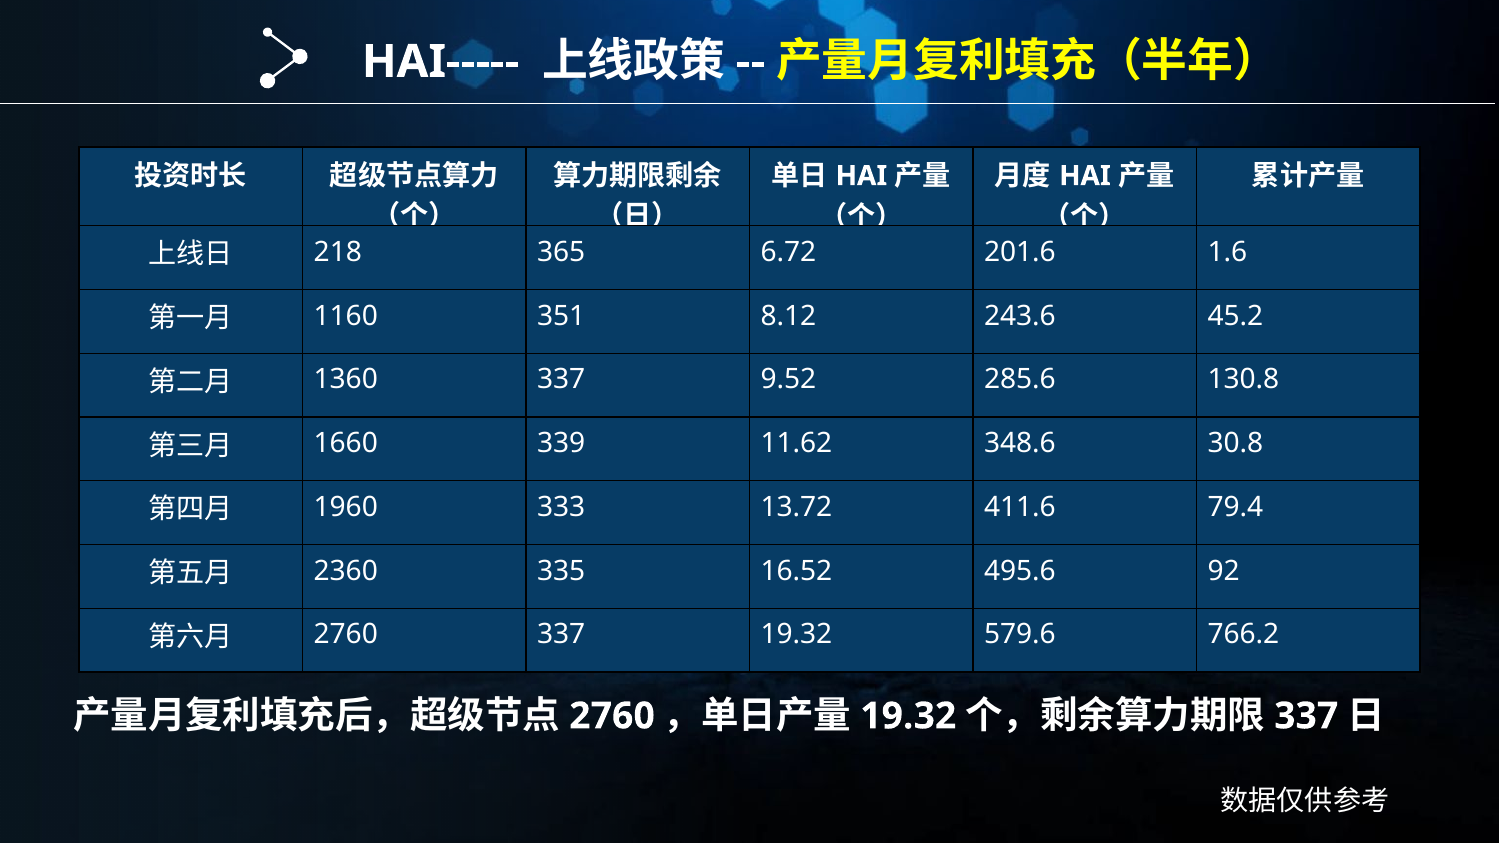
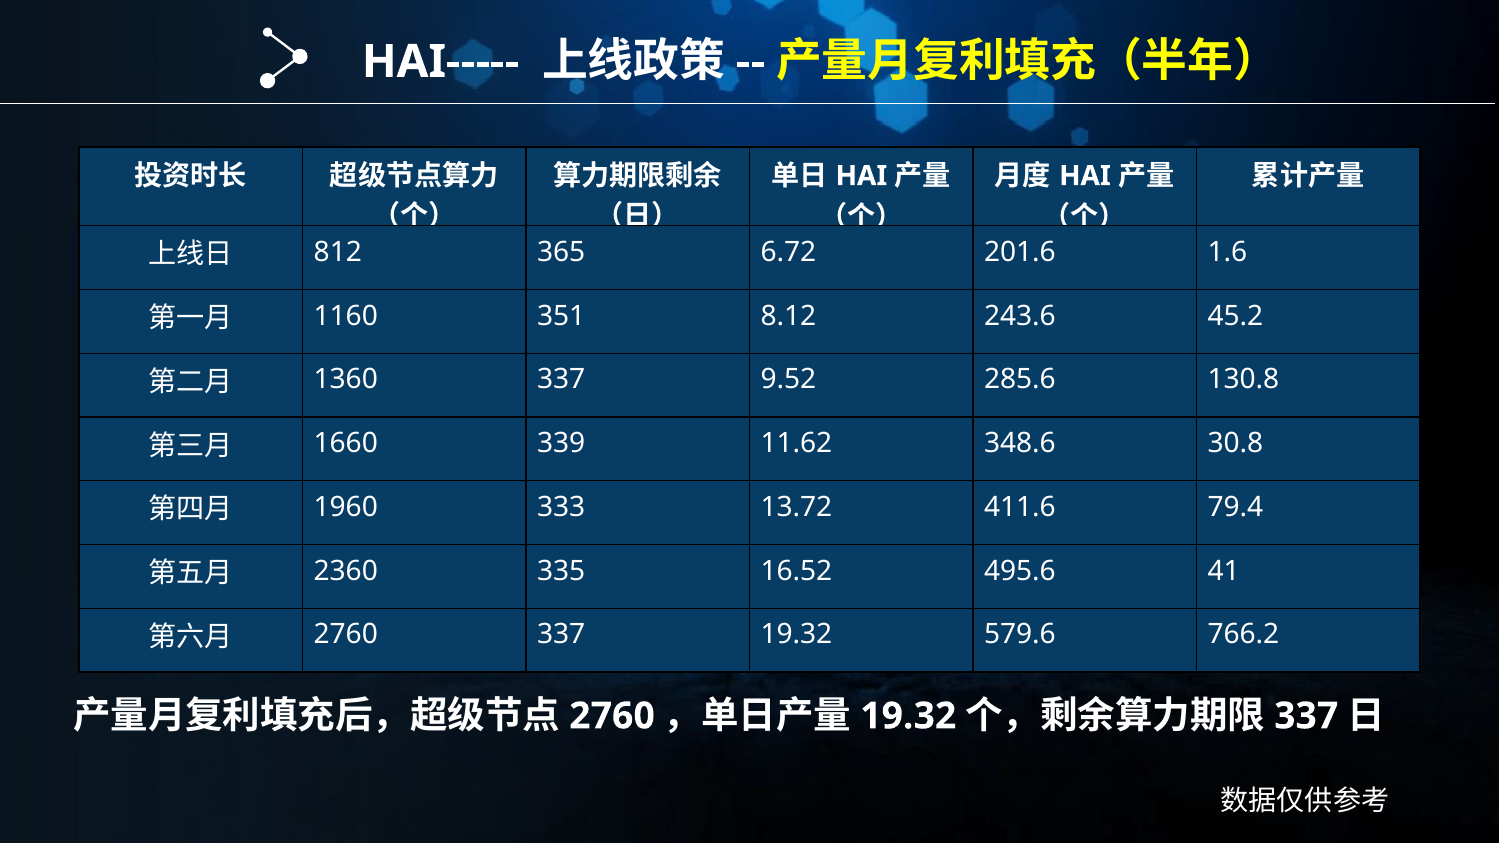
218: 218 -> 812 (338, 252)
92: 92 -> 41 (1224, 571)
